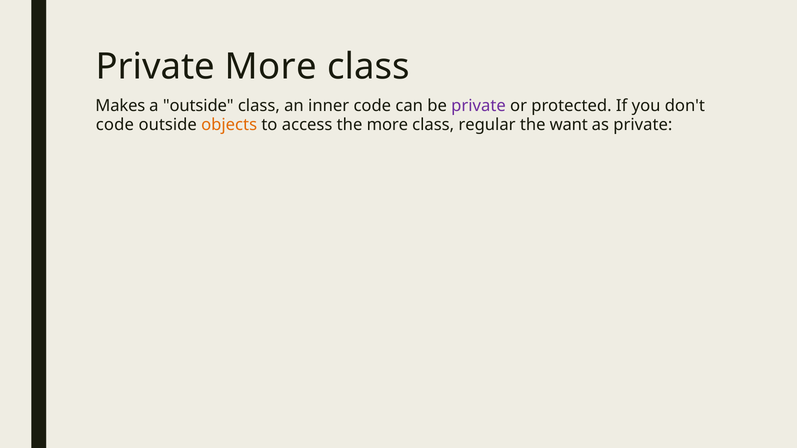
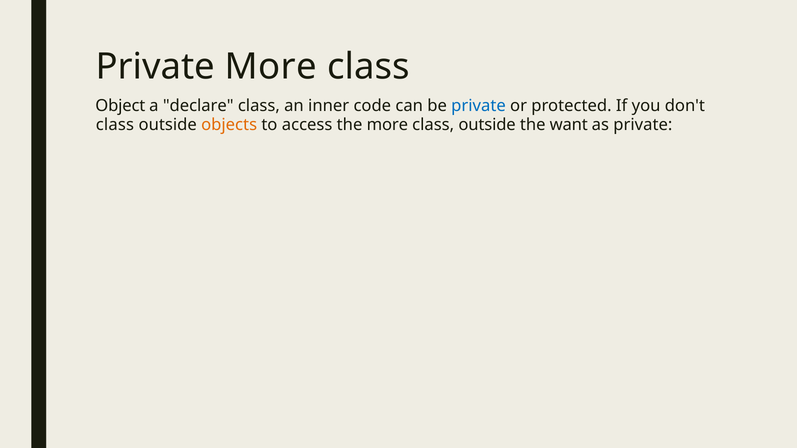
Makes: Makes -> Object (120, 106)
a outside: outside -> declare (198, 106)
private colour: purple -> blue (478, 106)
code: code -> class (115, 125)
regular: regular -> outside (487, 125)
